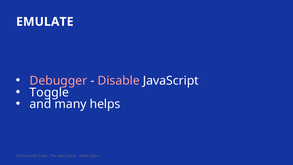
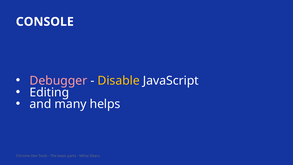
EMULATE: EMULATE -> CONSOLE (45, 22)
Disable colour: pink -> yellow (119, 81)
Toggle: Toggle -> Editing (49, 92)
